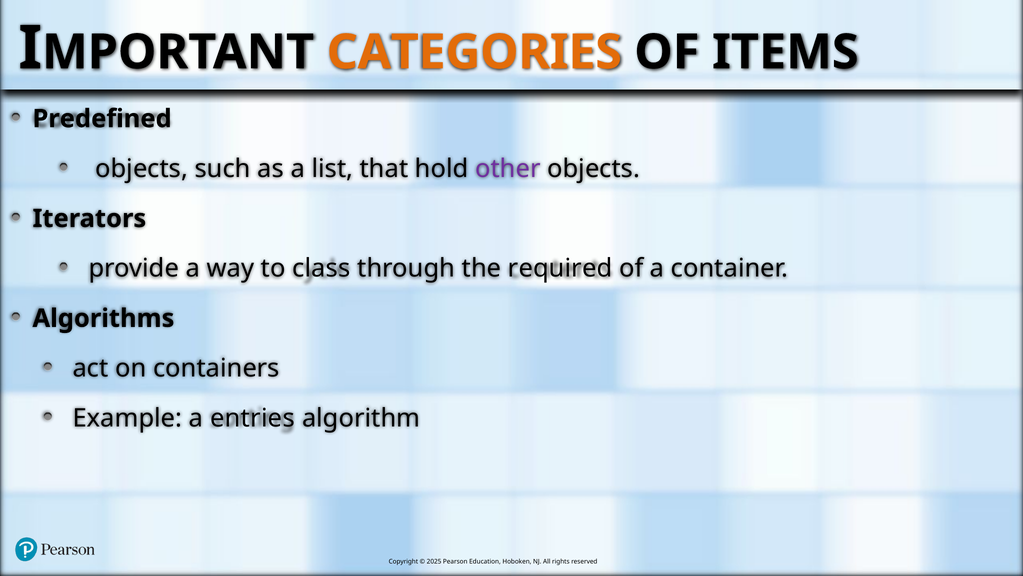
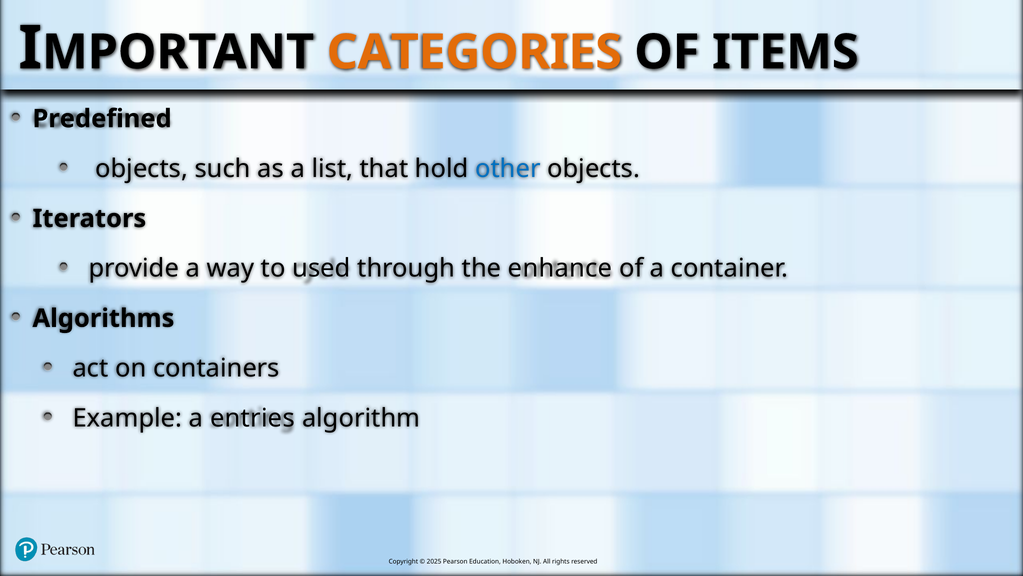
other colour: purple -> blue (508, 169)
class: class -> used (321, 268)
required: required -> enhance (560, 268)
